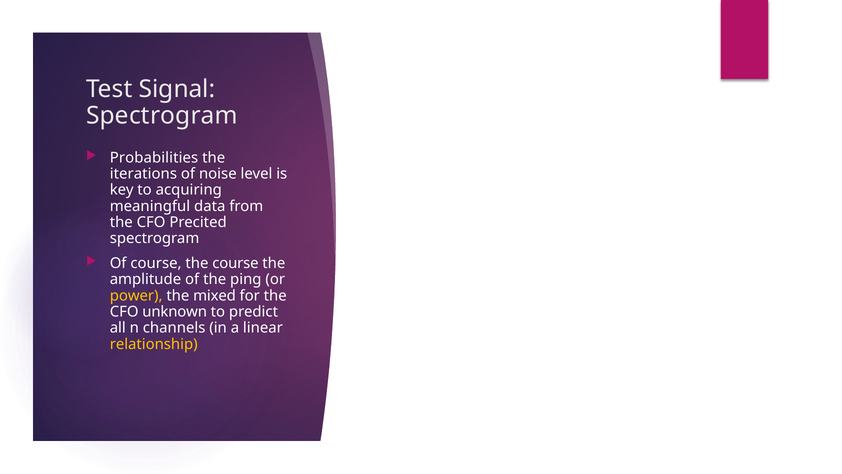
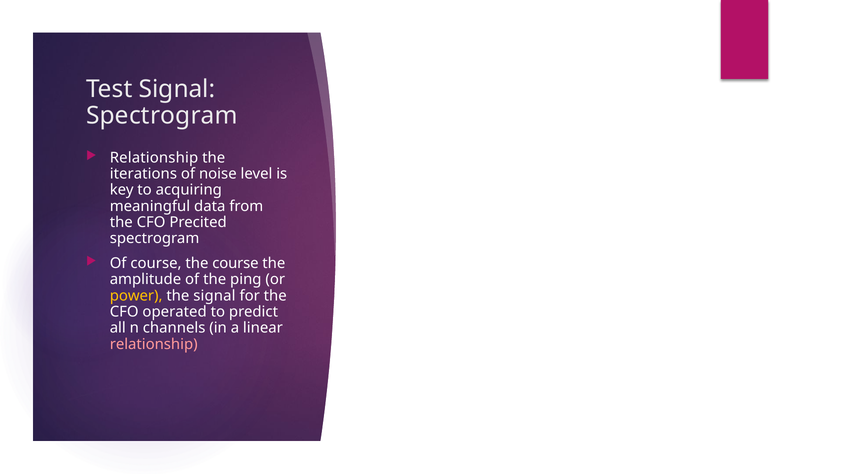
Probabilities: Probabilities -> Relationship (154, 158)
the mixed: mixed -> signal (214, 295)
unknown: unknown -> operated (175, 312)
relationship colour: yellow -> pink (154, 344)
